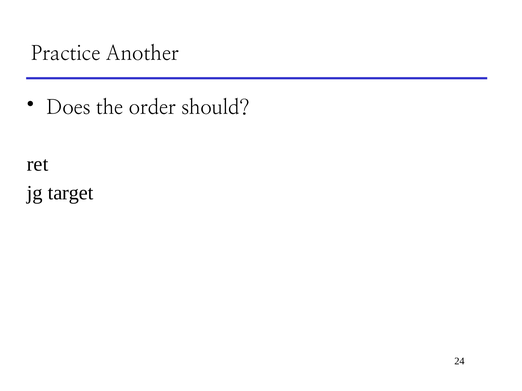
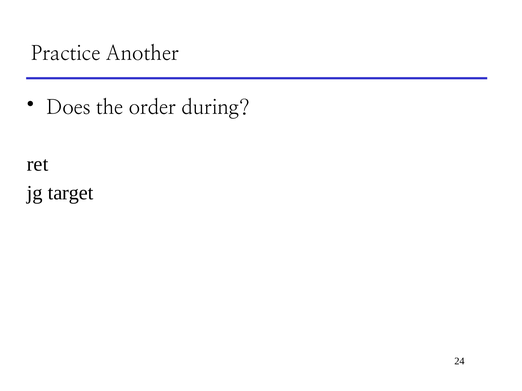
should: should -> during (216, 108)
